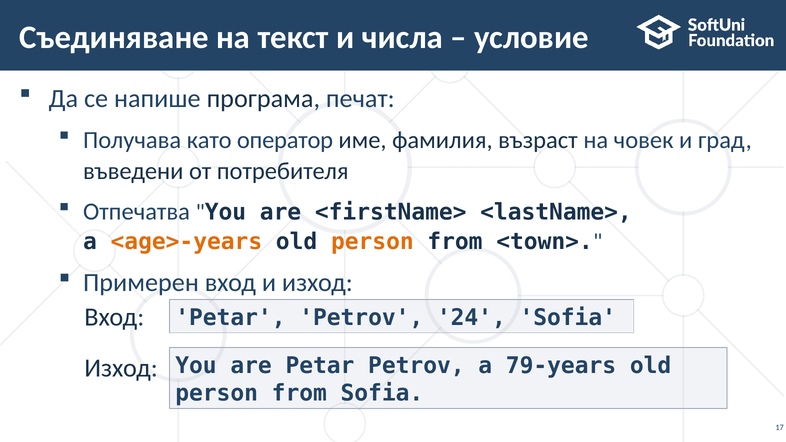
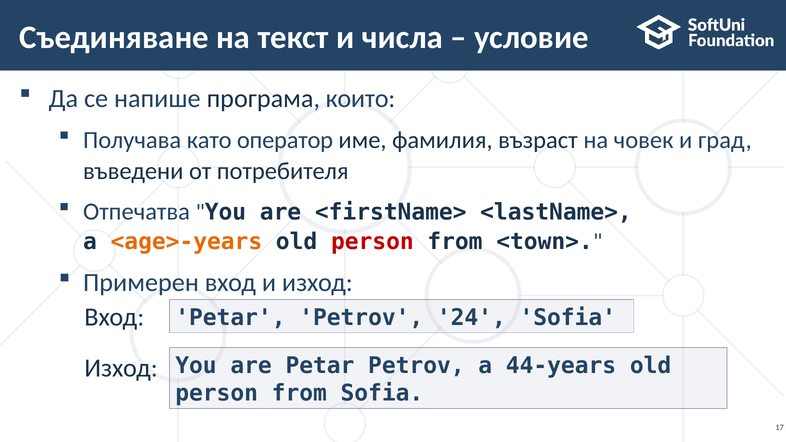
печат: печат -> които (360, 99)
person colour: orange -> red (372, 242)
79-years: 79-years -> 44-years (561, 366)
